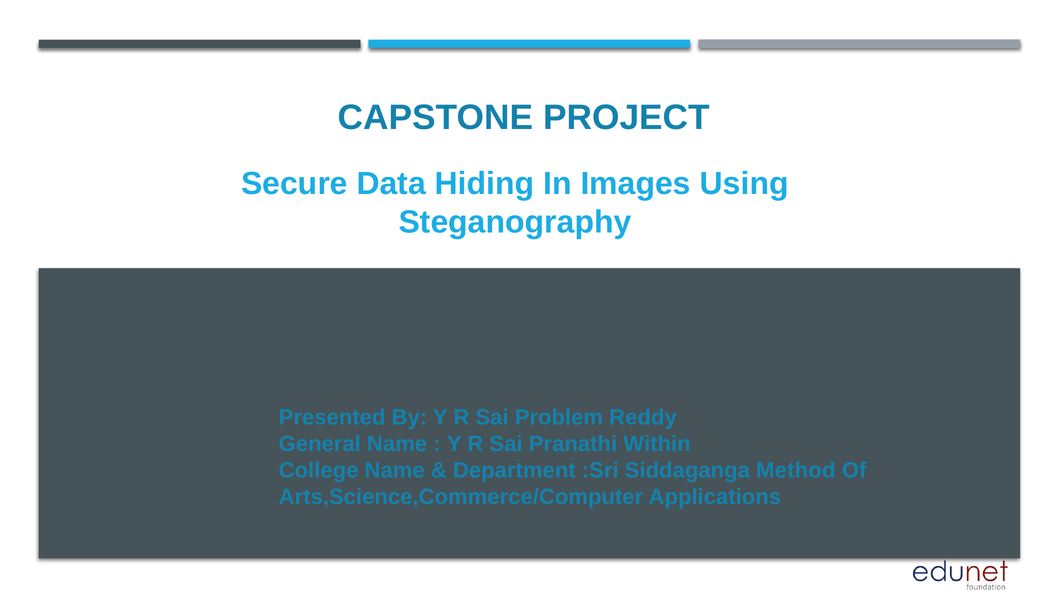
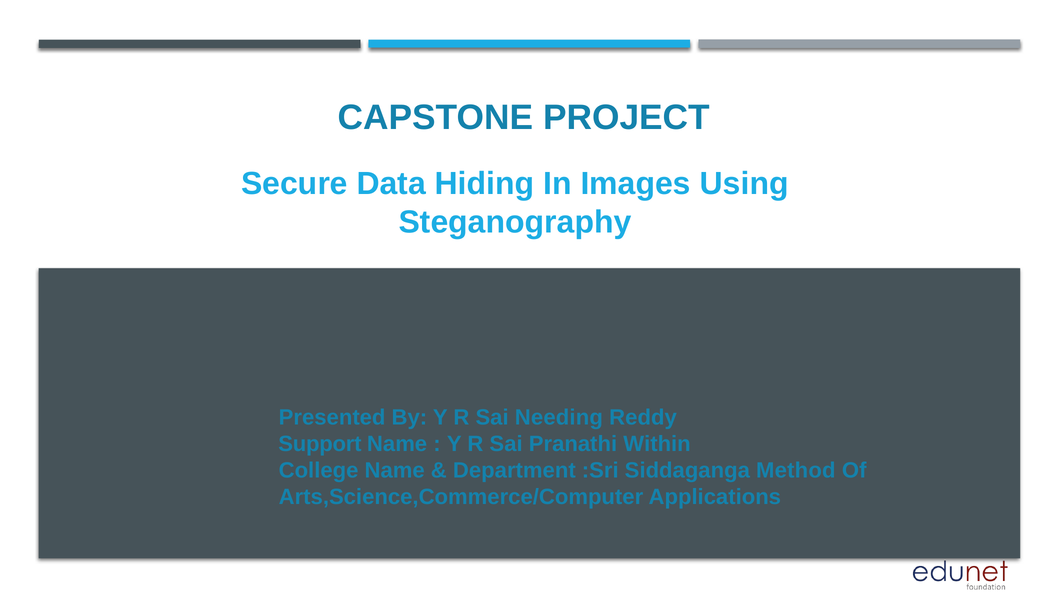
Problem: Problem -> Needing (559, 417)
General: General -> Support (320, 444)
